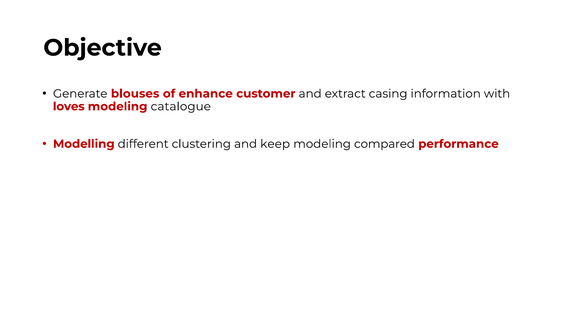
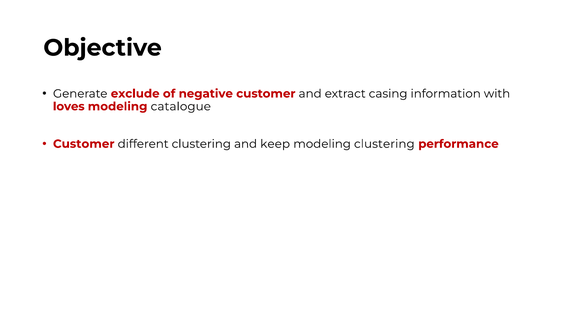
blouses: blouses -> exclude (135, 94)
enhance: enhance -> negative (206, 94)
Modelling: Modelling -> Customer (84, 144)
modeling compared: compared -> clustering (384, 144)
